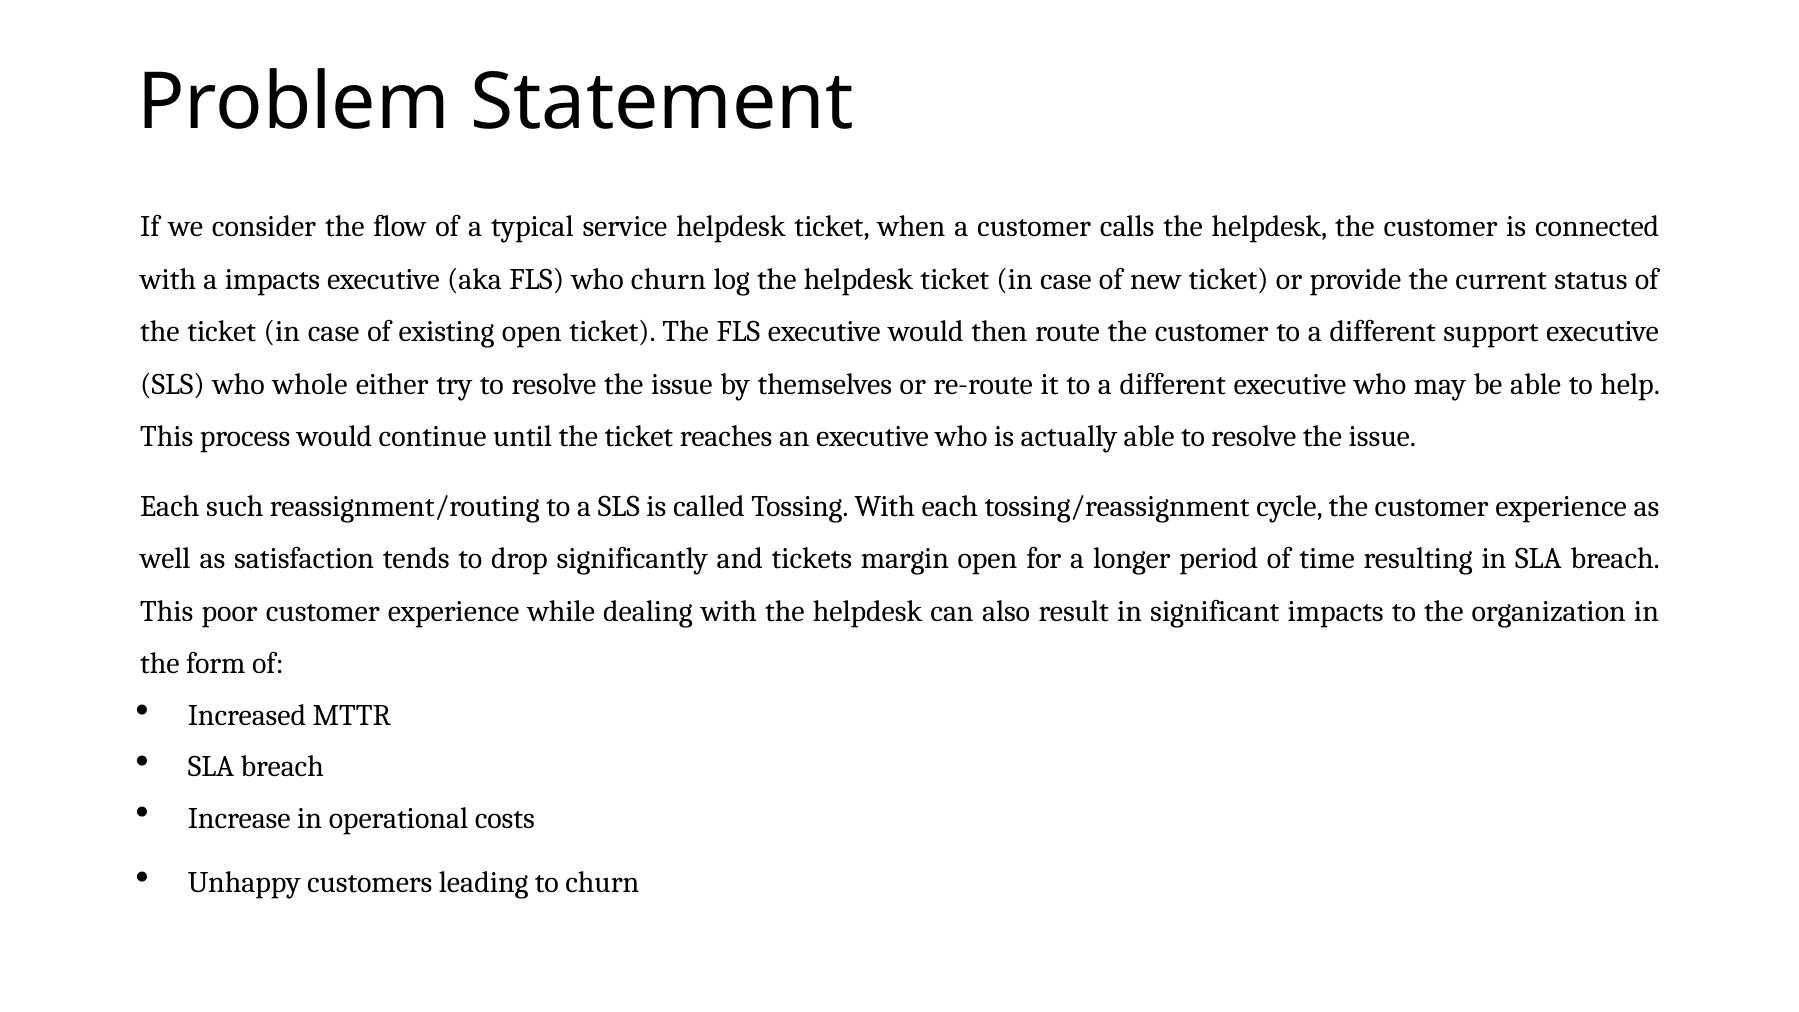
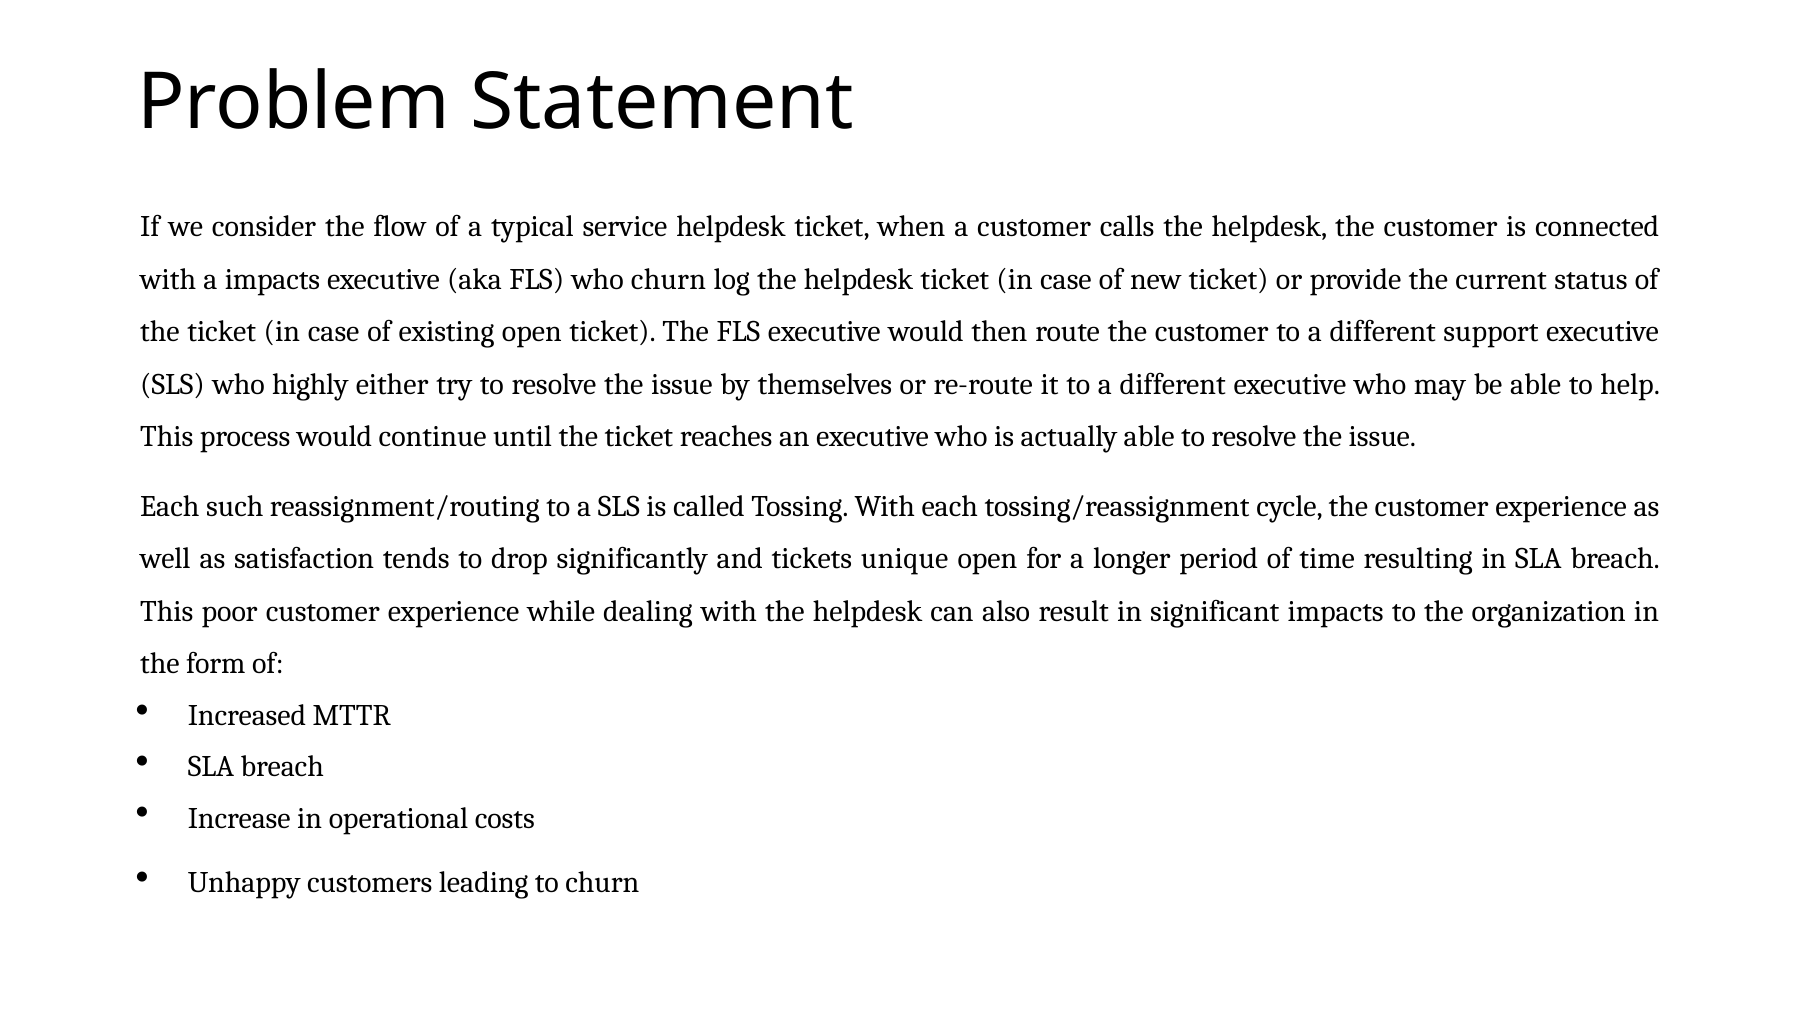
whole: whole -> highly (310, 384)
margin: margin -> unique (905, 559)
